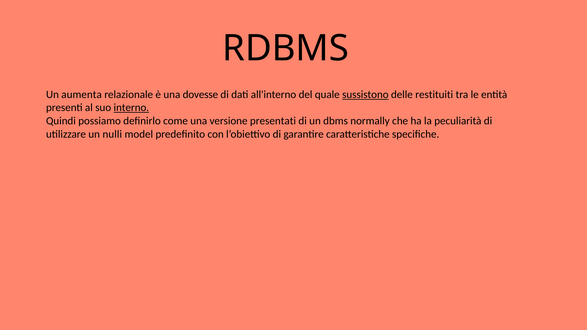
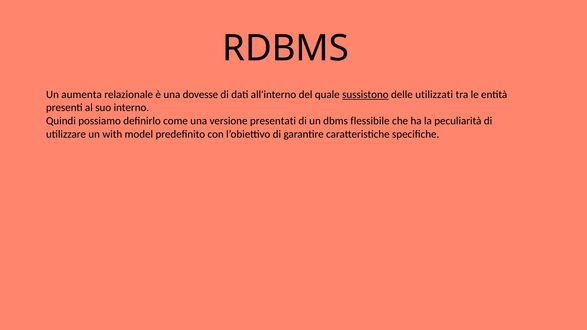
restituiti: restituiti -> utilizzati (434, 95)
interno underline: present -> none (131, 108)
normally: normally -> flessibile (370, 121)
nulli: nulli -> with (112, 134)
